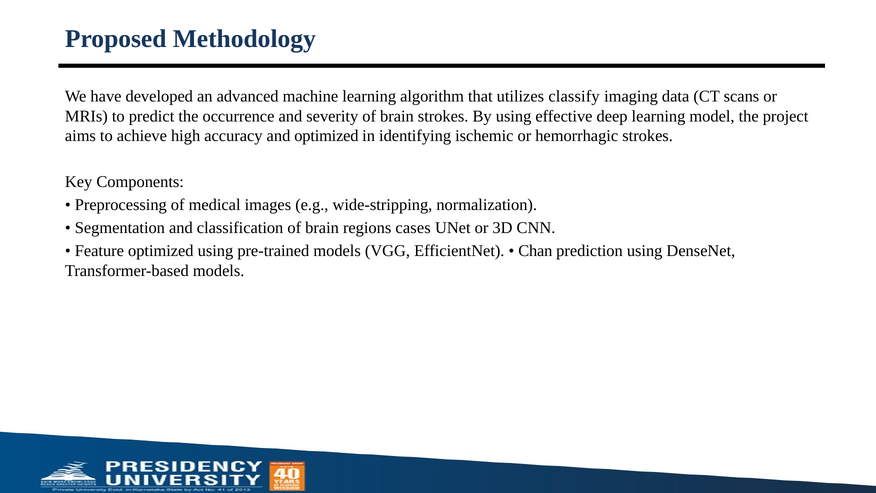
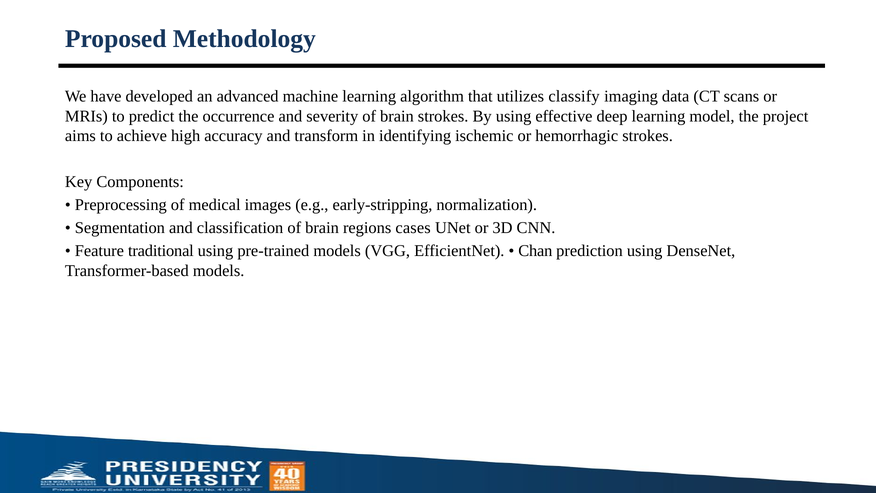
and optimized: optimized -> transform (326, 136)
wide-stripping: wide-stripping -> early-stripping (382, 205)
Feature optimized: optimized -> traditional (161, 251)
